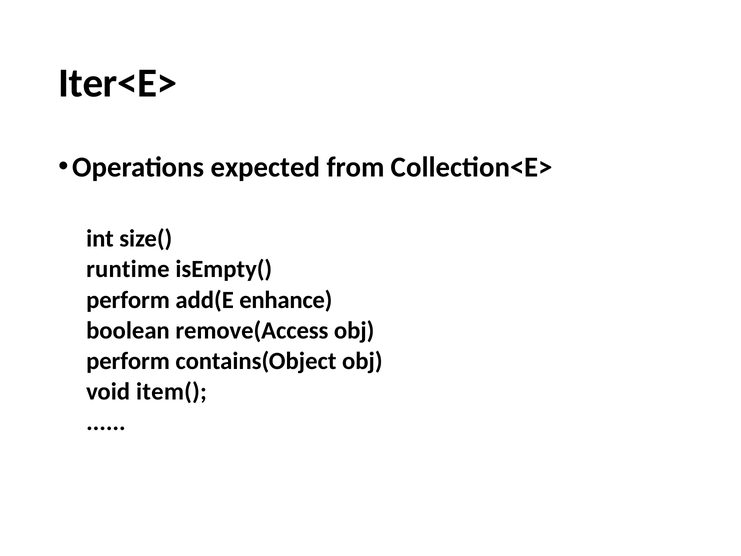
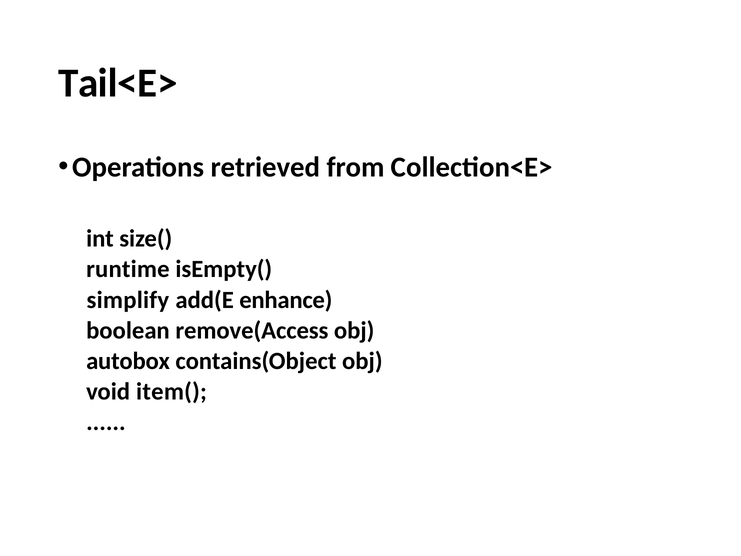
Iter<E>: Iter<E> -> Tail<E> (118, 83)
expected: expected -> retrieved (265, 167)
perform: perform -> simplify (128, 300)
perform: perform -> autobox (128, 361)
